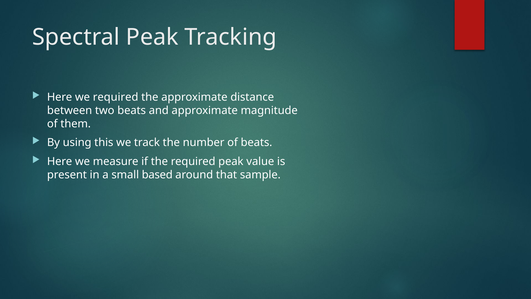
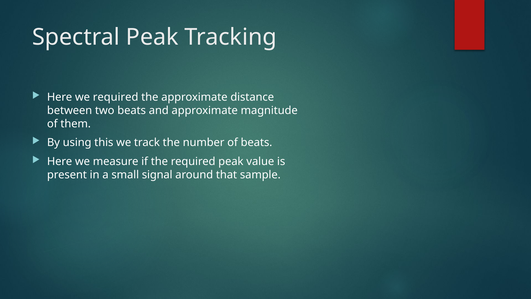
based: based -> signal (157, 175)
